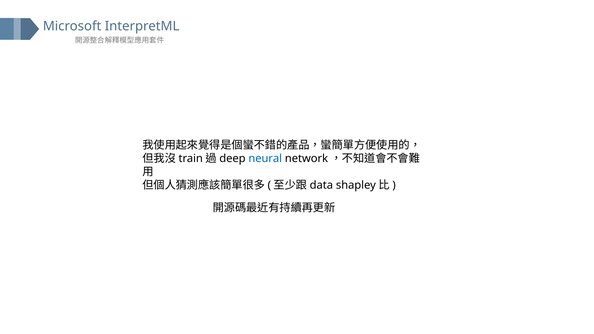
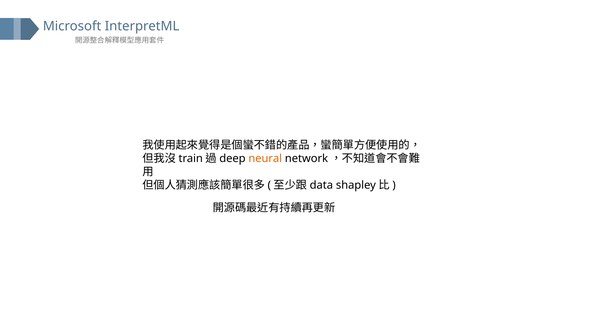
neural colour: blue -> orange (265, 159)
